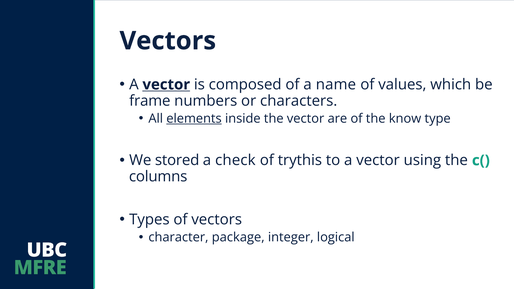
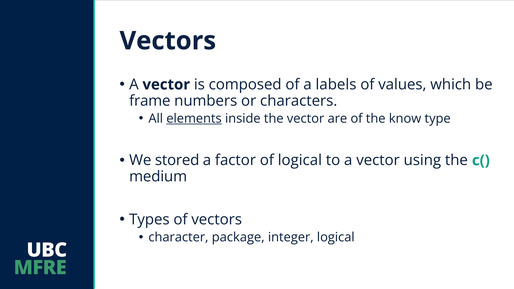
vector underline: present -> none (166, 85)
name: name -> labels (336, 85)
check: check -> factor (235, 160)
of trythis: trythis -> logical (300, 160)
columns: columns -> medium (158, 177)
